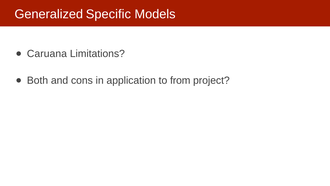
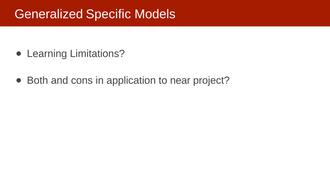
Caruana: Caruana -> Learning (47, 54)
from: from -> near (180, 80)
